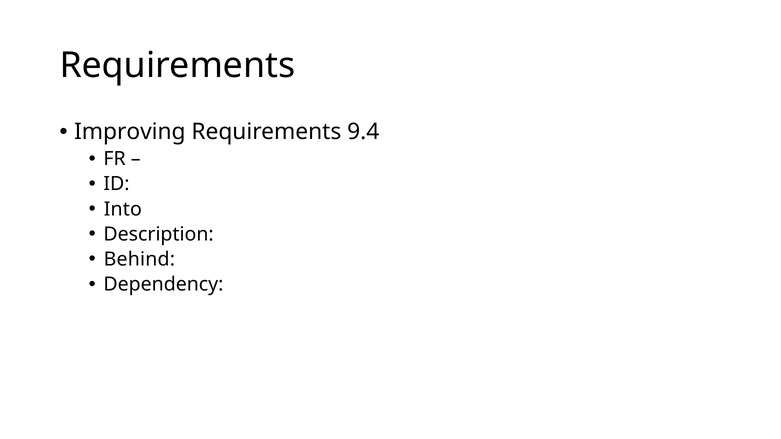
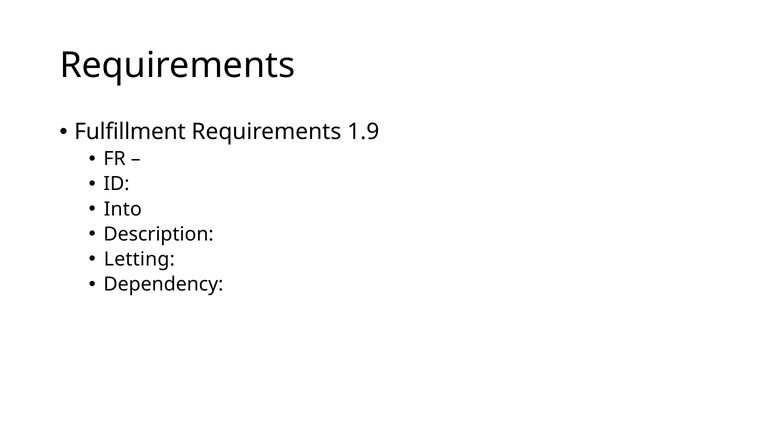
Improving: Improving -> Fulfillment (130, 132)
9.4: 9.4 -> 1.9 (363, 132)
Behind: Behind -> Letting (139, 260)
